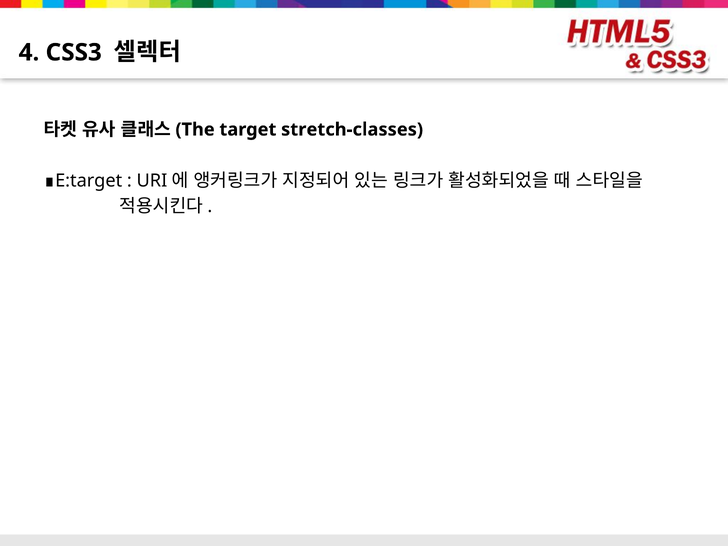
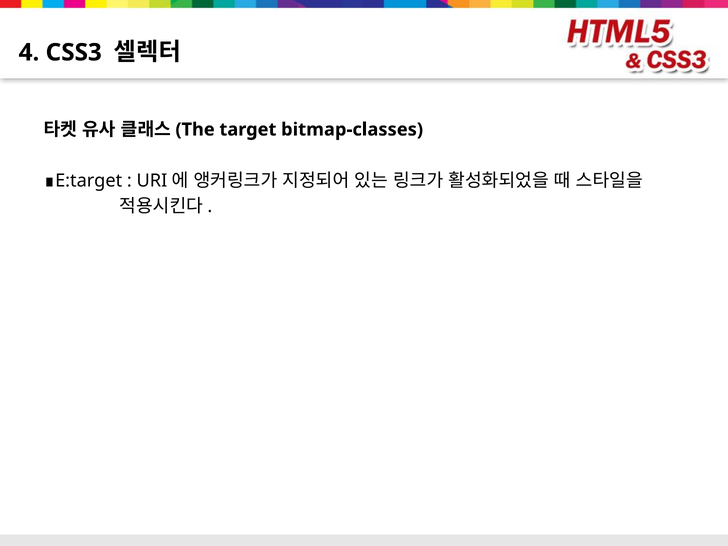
stretch-classes: stretch-classes -> bitmap-classes (352, 130)
